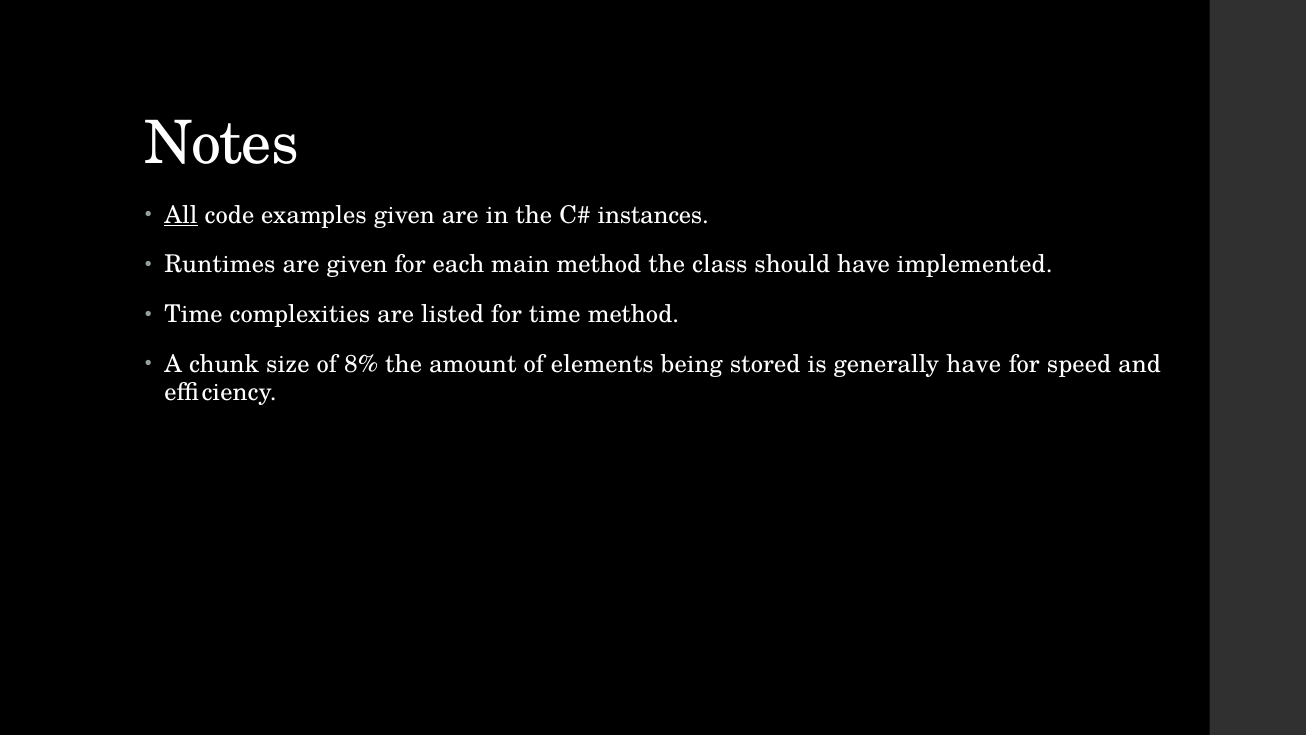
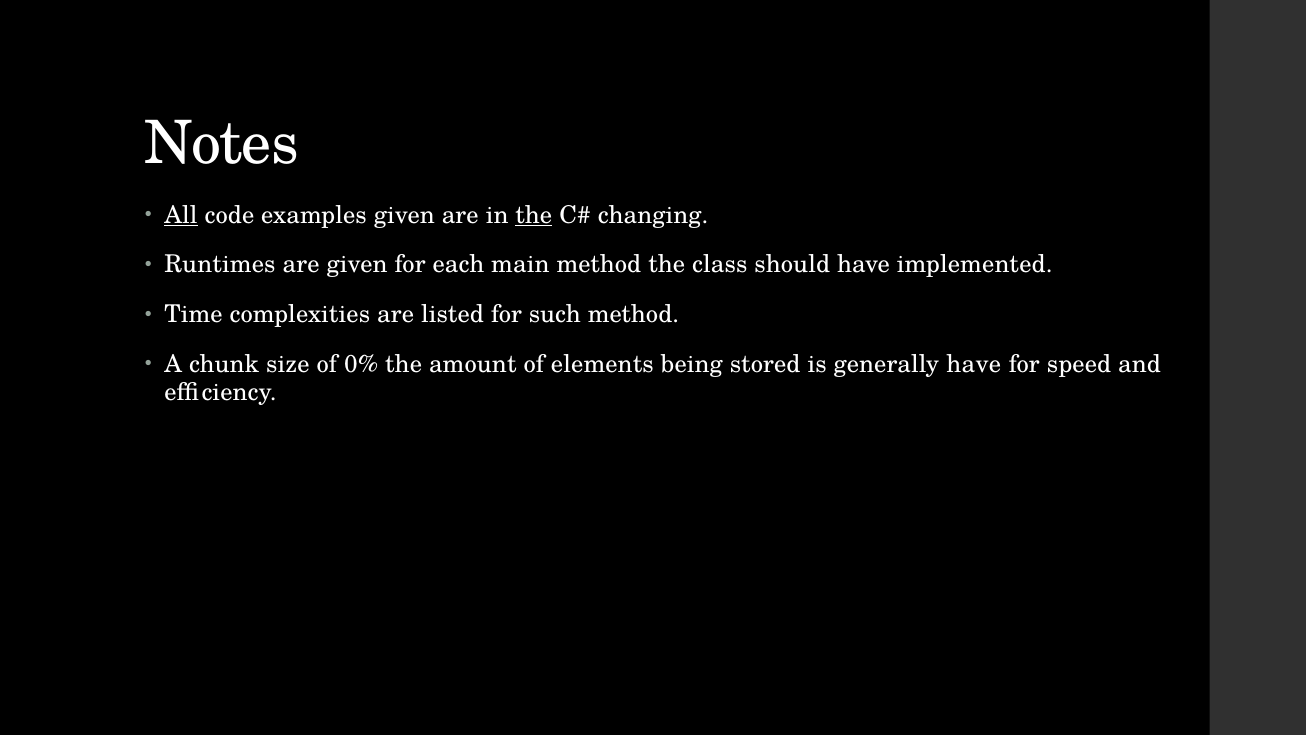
the underline: none -> present (534, 215)
instances: instances -> changing (653, 215)
for time: time -> such (555, 314)
8%: 8% -> 0% (361, 364)
